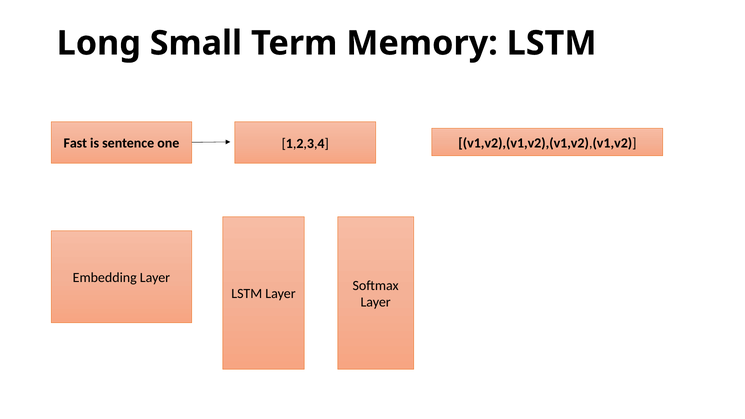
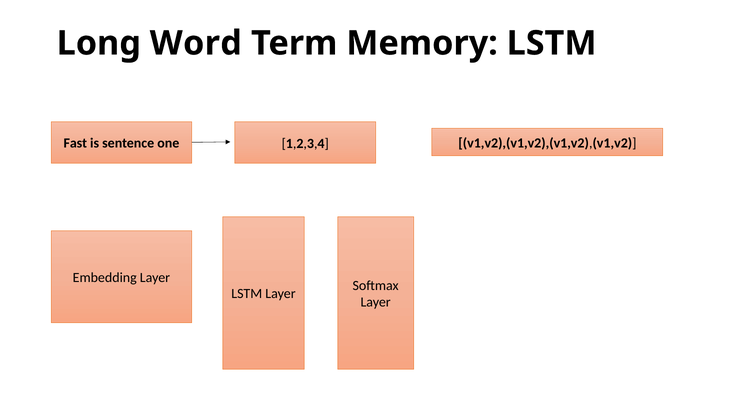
Small: Small -> Word (196, 43)
